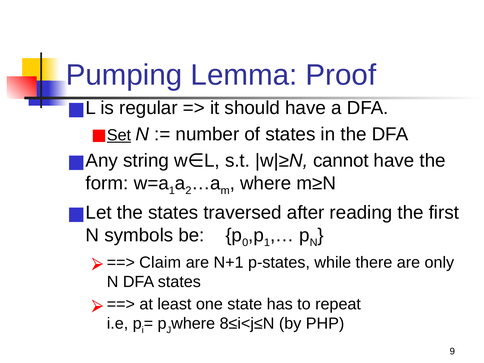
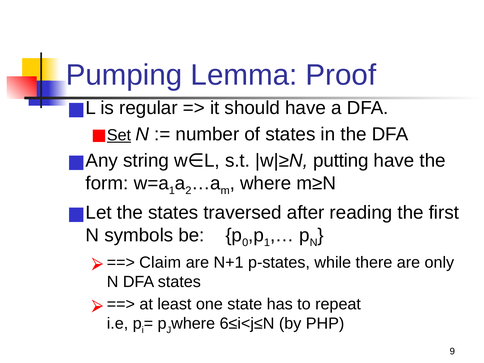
cannot: cannot -> putting (341, 161)
8≤i<j≤N: 8≤i<j≤N -> 6≤i<j≤N (247, 324)
